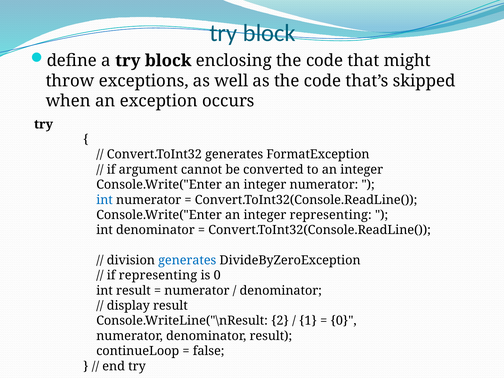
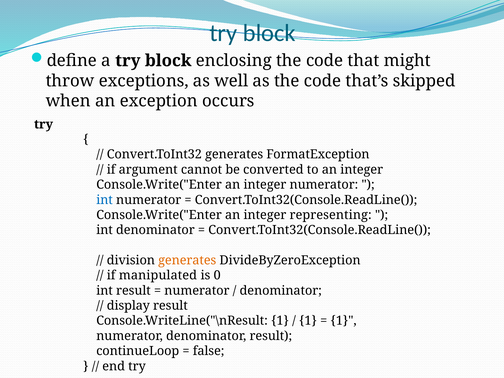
generates colour: blue -> orange (187, 260)
if representing: representing -> manipulated (158, 275)
Console.WriteLine("\nResult 2: 2 -> 1 (280, 321)
0: 0 -> 1 (344, 321)
